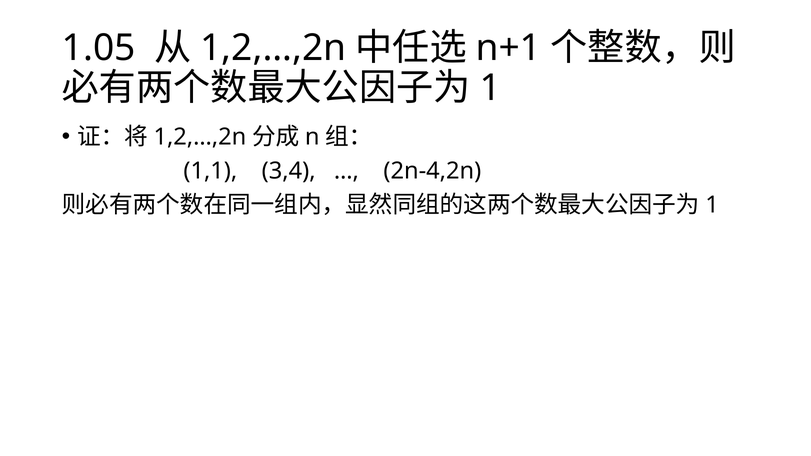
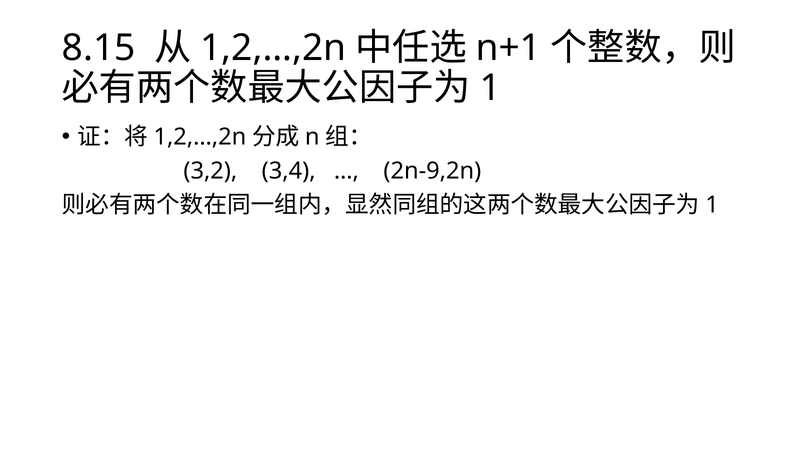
1.05: 1.05 -> 8.15 (99, 48)
1,1: 1,1 -> 3,2 (210, 171)
2n-4,2n: 2n-4,2n -> 2n-9,2n (432, 171)
